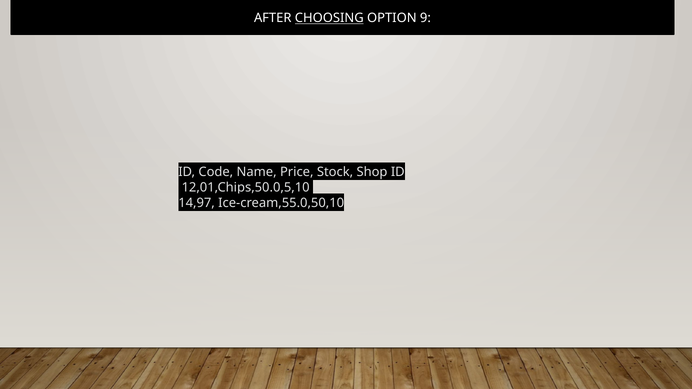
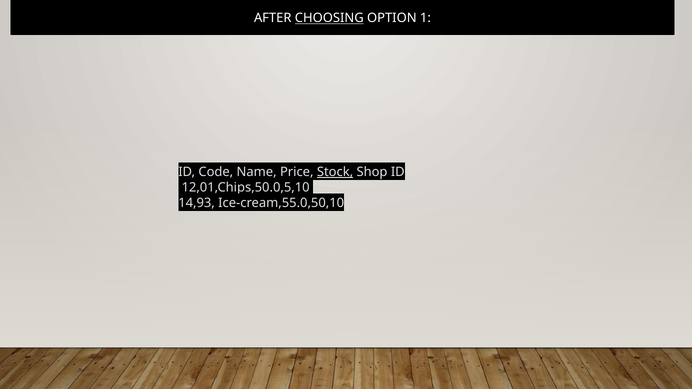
9: 9 -> 1 (425, 18)
Stock underline: none -> present (335, 172)
14,97: 14,97 -> 14,93 (197, 203)
